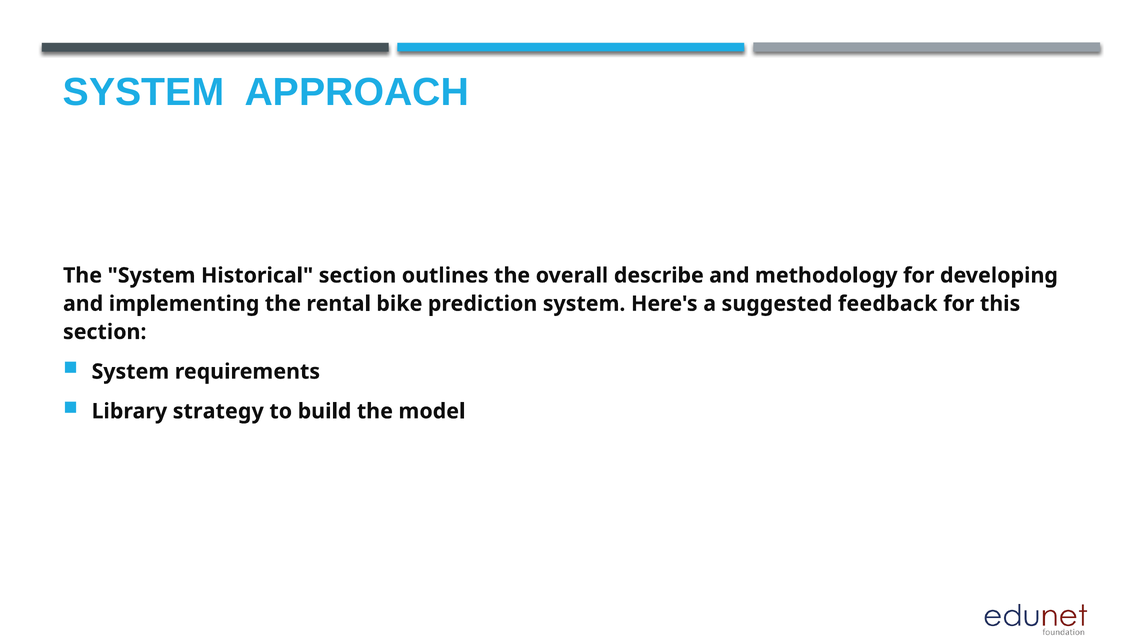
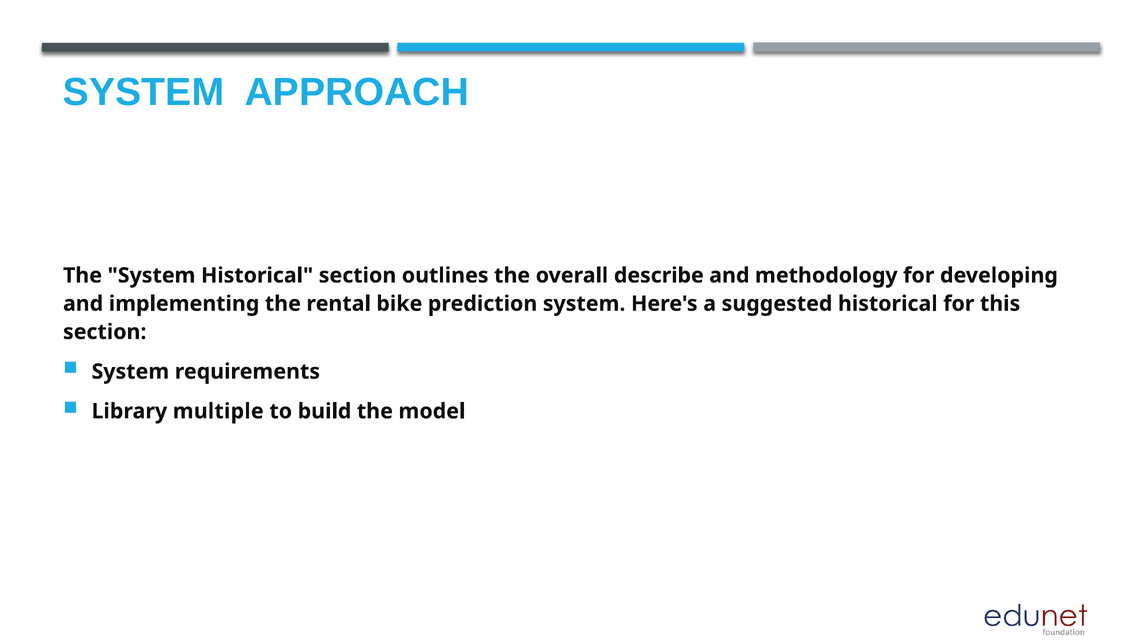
suggested feedback: feedback -> historical (888, 304)
strategy: strategy -> multiple (218, 412)
